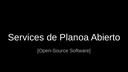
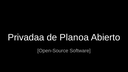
Services: Services -> Privadaa (26, 37)
